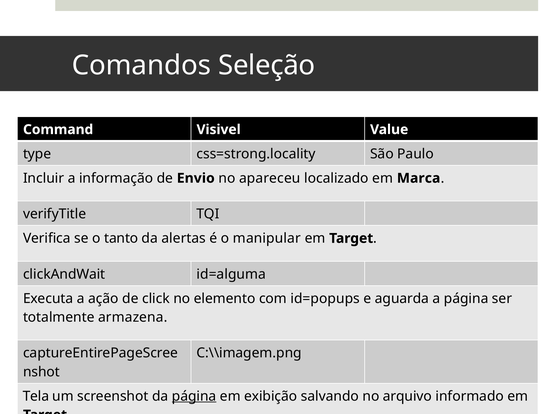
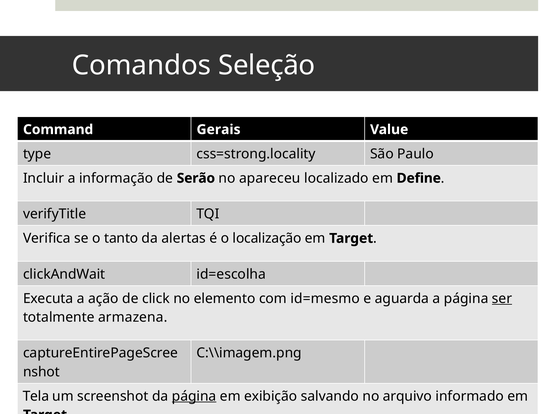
Visivel: Visivel -> Gerais (219, 130)
Envio: Envio -> Serão (196, 178)
Marca: Marca -> Define (419, 178)
manipular: manipular -> localização (267, 238)
id=alguma: id=alguma -> id=escolha (231, 274)
id=popups: id=popups -> id=mesmo (325, 298)
ser underline: none -> present (502, 298)
